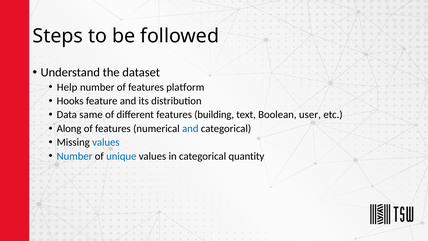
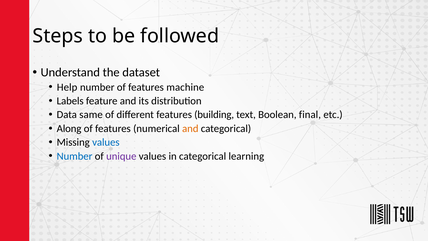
platform: platform -> machine (185, 87)
Hooks: Hooks -> Labels (70, 101)
user: user -> final (310, 115)
and colour: blue -> orange (190, 128)
unique colour: blue -> purple (121, 156)
quantity: quantity -> learning (246, 156)
